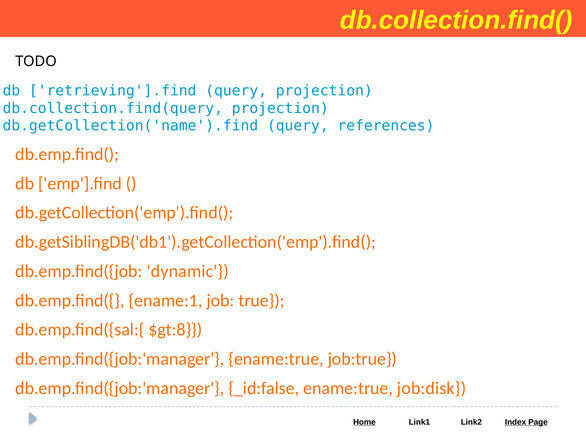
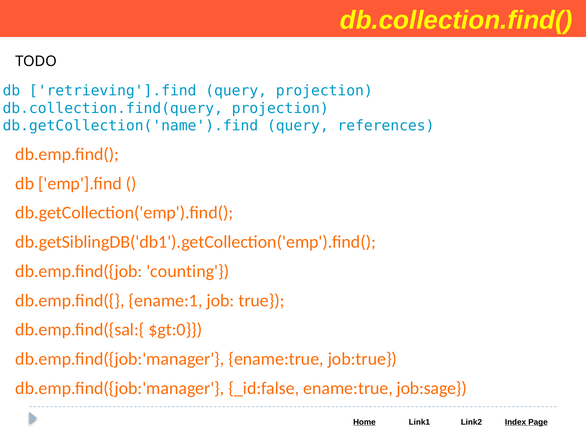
dynamic: dynamic -> counting (188, 272)
$gt:8: $gt:8 -> $gt:0 (175, 330)
job:disk: job:disk -> job:sage (432, 389)
